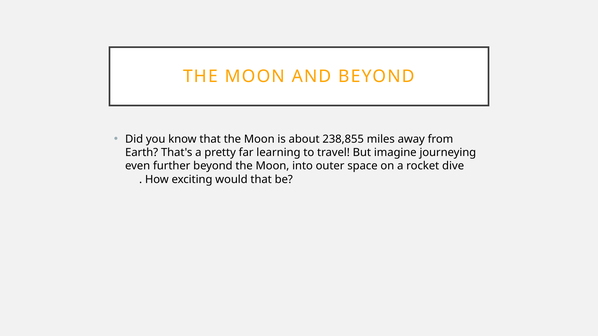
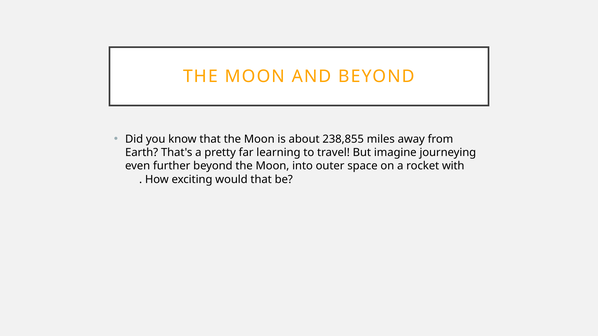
dive: dive -> with (453, 166)
